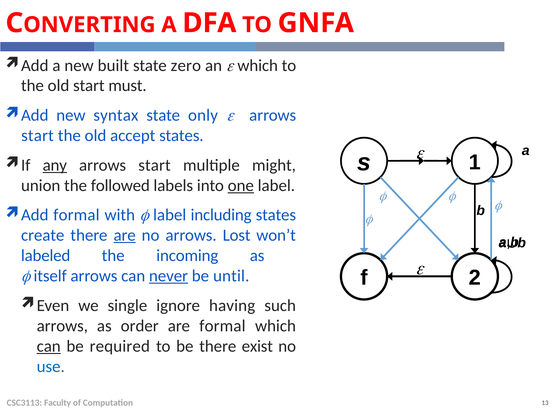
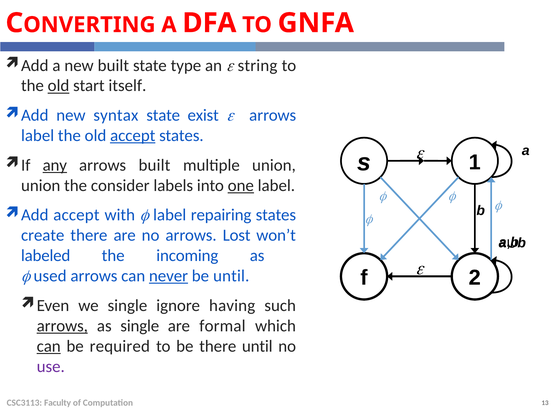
zero: zero -> type (186, 65)
which: which -> string (258, 65)
old underline: none -> present (59, 86)
must: must -> itself (127, 86)
only: only -> exist (203, 115)
start: start -> label (38, 135)
accept underline: none -> present (133, 135)
start: start -> built (154, 165)
multiple might: might -> union (274, 165)
followed: followed -> consider (120, 185)
formal: formal -> accept (76, 215)
including: including -> repairing (221, 215)
are underline: present -> none (125, 235)
itself: itself -> used (50, 276)
arrows underline: none -> present (62, 325)
as order: order -> single (140, 325)
there exist: exist -> until (257, 346)
use colour: blue -> purple (51, 366)
